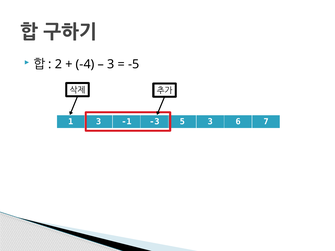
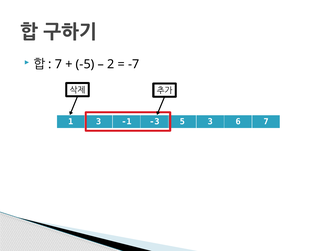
2: 2 -> 7 (58, 64)
-4: -4 -> -5 (85, 64)
3: 3 -> 2 (111, 64)
-5: -5 -> -7 (134, 64)
